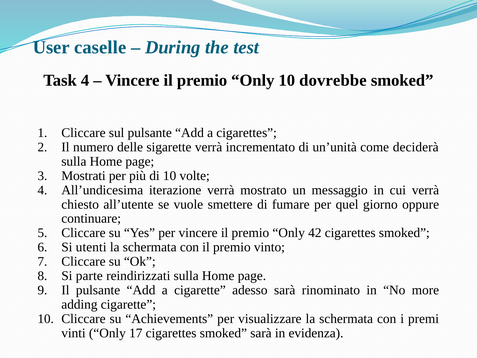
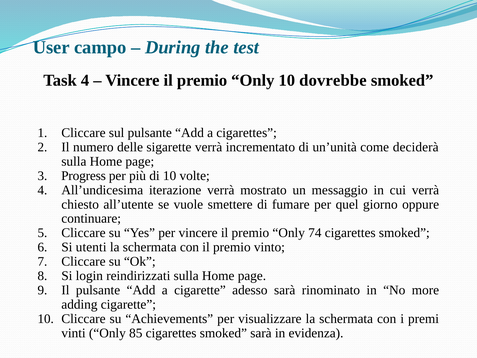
caselle: caselle -> campo (100, 47)
Mostrati: Mostrati -> Progress (84, 176)
42: 42 -> 74 (315, 233)
parte: parte -> login (89, 276)
17: 17 -> 85 (136, 333)
